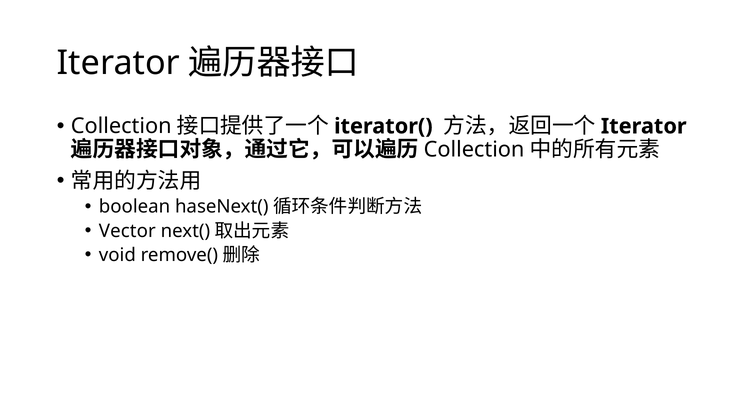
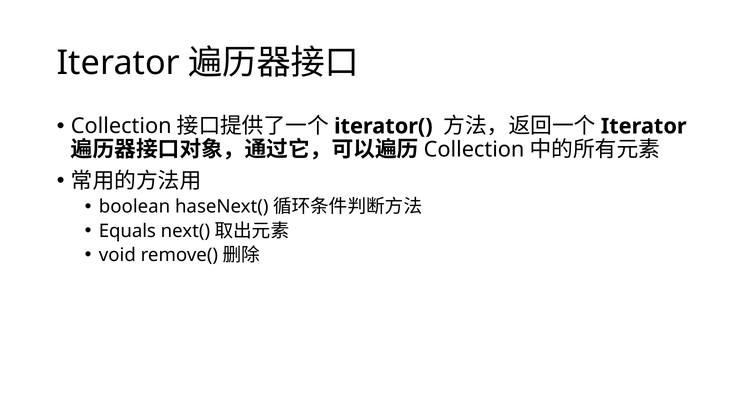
Vector: Vector -> Equals (127, 231)
